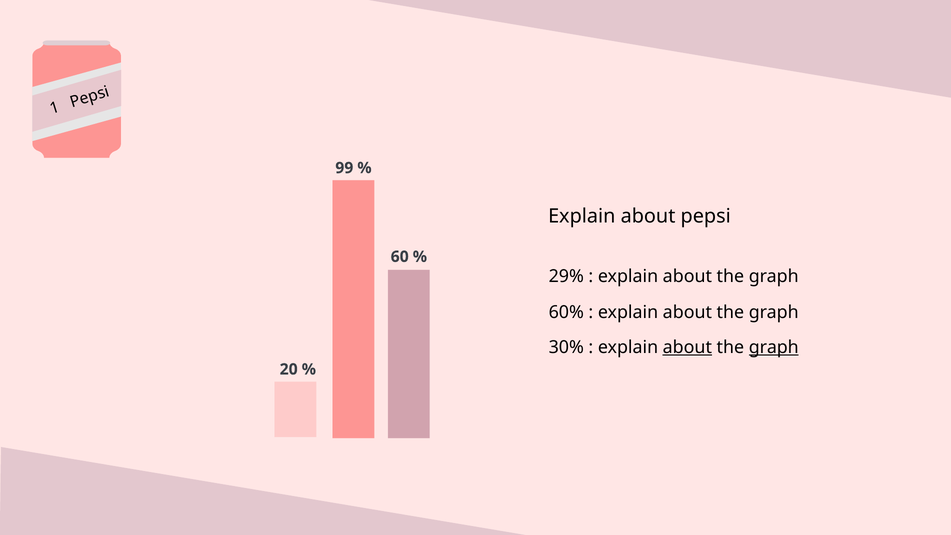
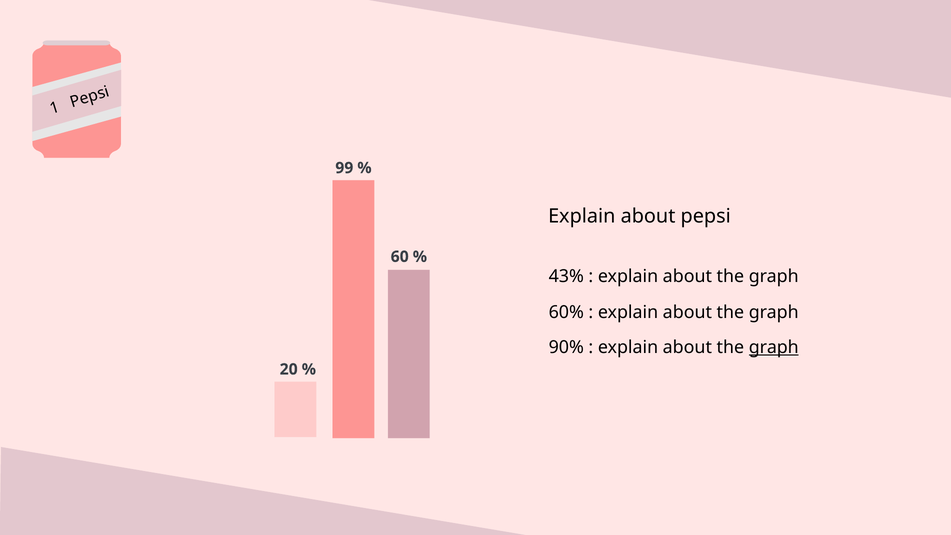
29%: 29% -> 43% (566, 276)
30%: 30% -> 90% (566, 347)
about underline: present -> none (687, 347)
